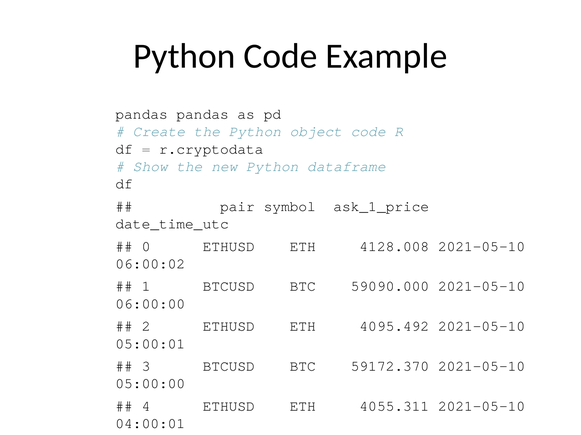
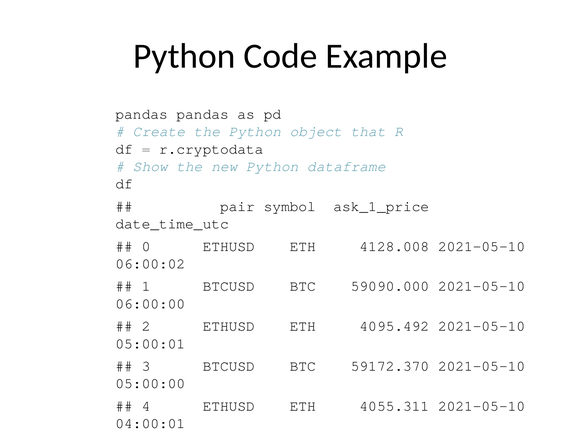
object code: code -> that (368, 132)
